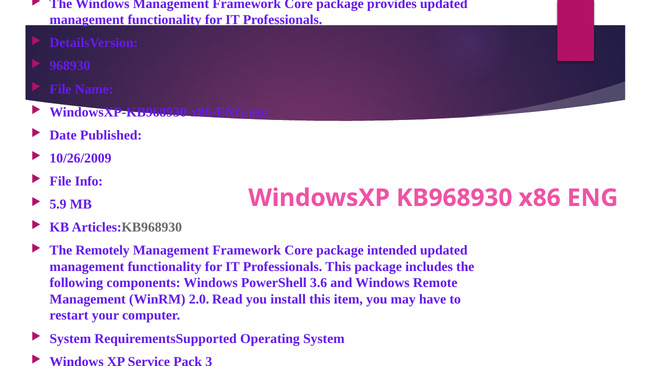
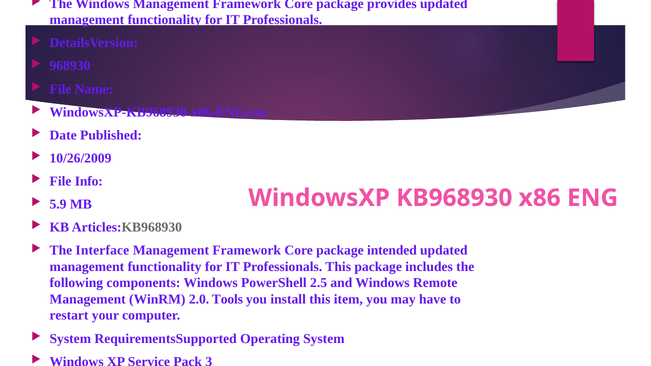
Remotely: Remotely -> Interface (102, 251)
3.6: 3.6 -> 2.5 (319, 283)
Read: Read -> Tools (227, 299)
